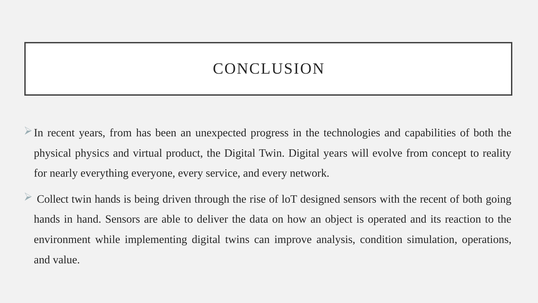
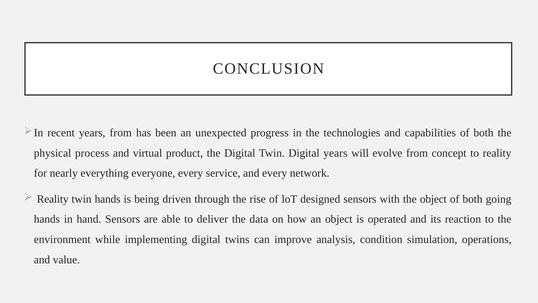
physics: physics -> process (92, 153)
Collect: Collect -> Reality (53, 199)
the recent: recent -> object (433, 199)
